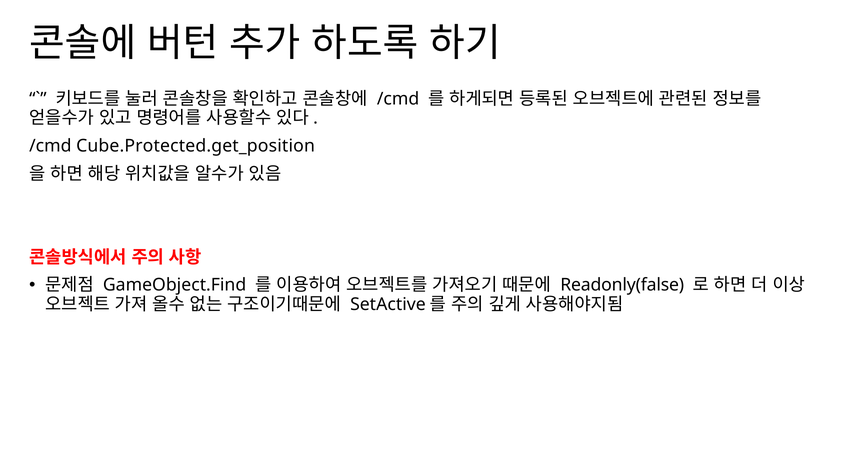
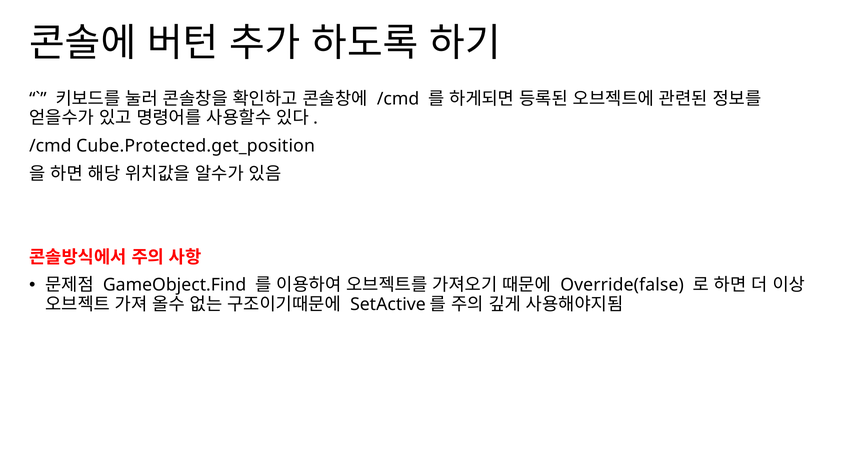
Readonly(false: Readonly(false -> Override(false (622, 285)
